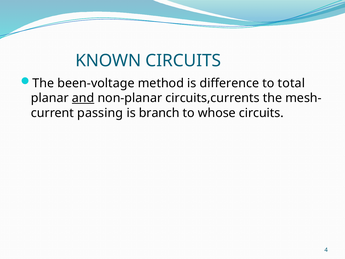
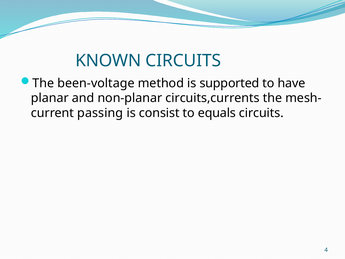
difference: difference -> supported (229, 83)
total: total -> have (291, 83)
and underline: present -> none (83, 98)
branch: branch -> consist (159, 113)
whose: whose -> equals (217, 113)
